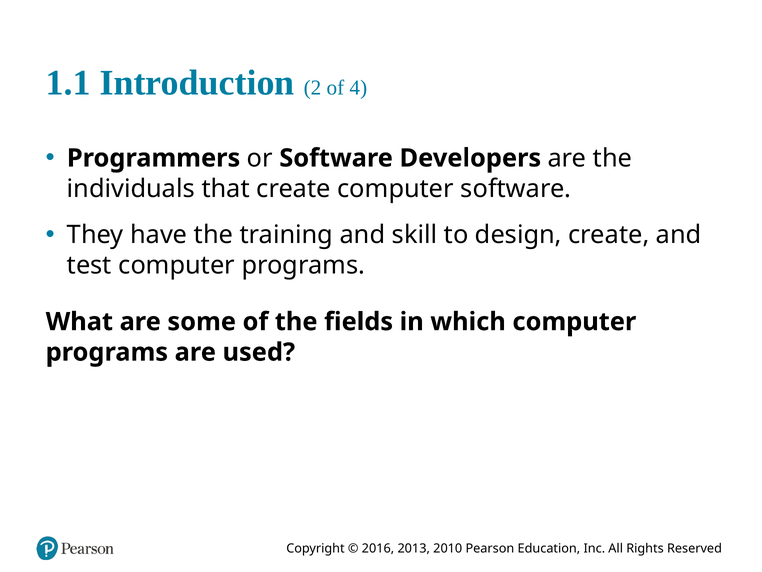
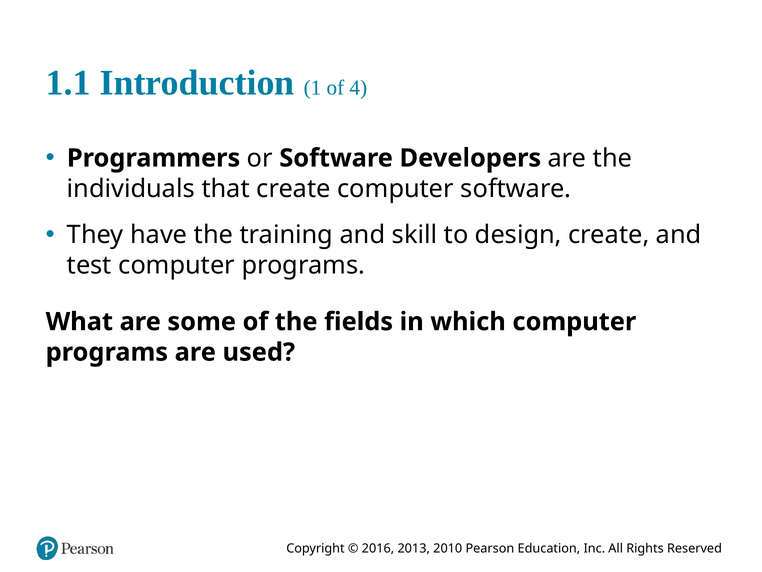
2: 2 -> 1 (312, 88)
